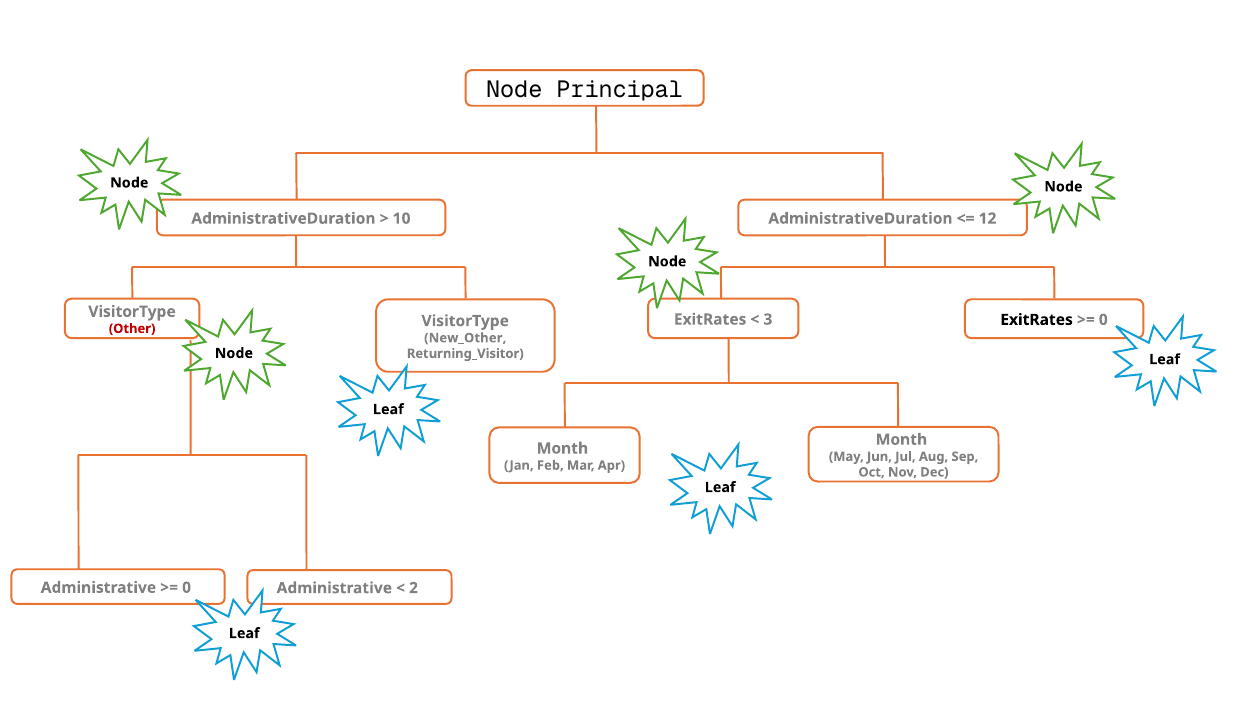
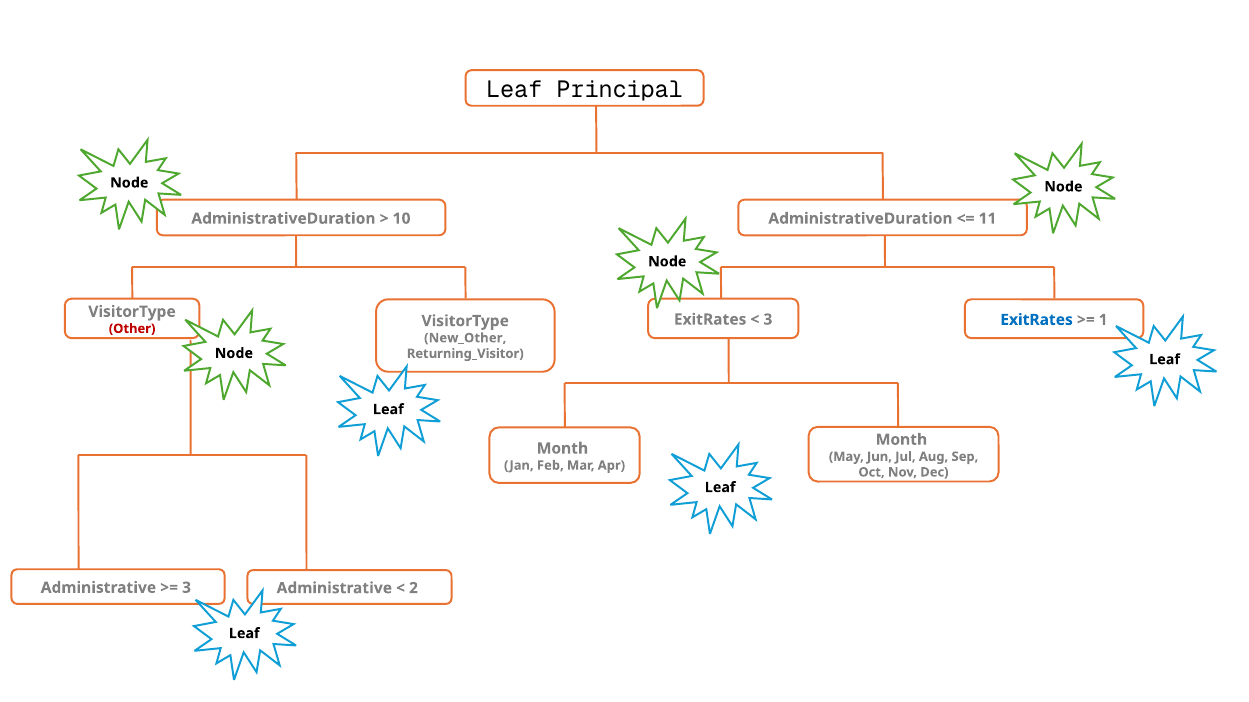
Node: Node -> Leaf (514, 90)
12: 12 -> 11 (988, 219)
ExitRates colour: black -> blue (1037, 320)
0: 0 -> 1 (1103, 320)
0: 0 -> 3 (187, 588)
